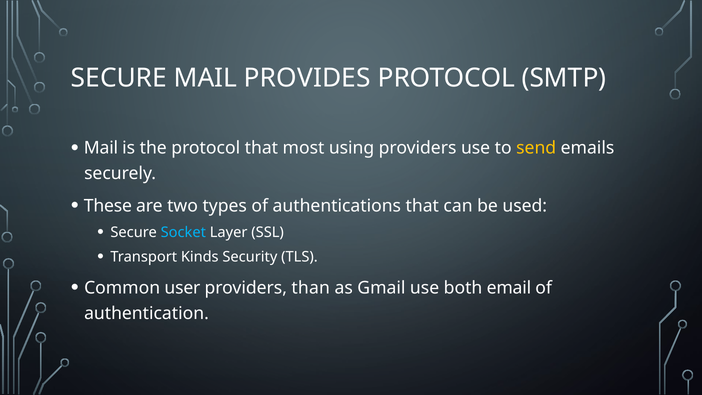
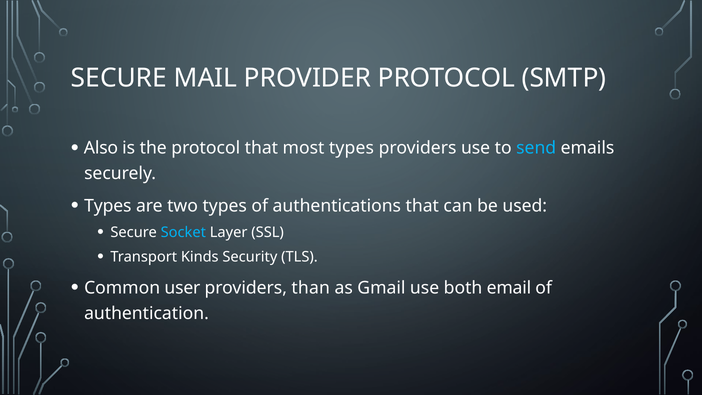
PROVIDES: PROVIDES -> PROVIDER (307, 78)
Mail: Mail -> Also (101, 148)
most using: using -> types (351, 148)
send colour: yellow -> light blue (536, 148)
These: These -> Types (108, 206)
